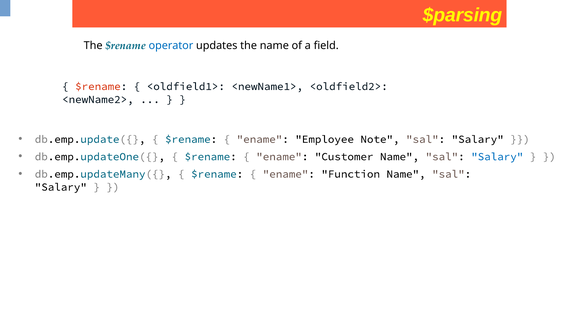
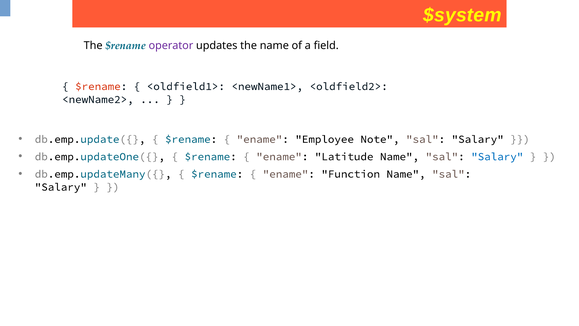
$parsing: $parsing -> $system (462, 15)
operator colour: blue -> purple (171, 46)
Customer: Customer -> Latitude (344, 156)
